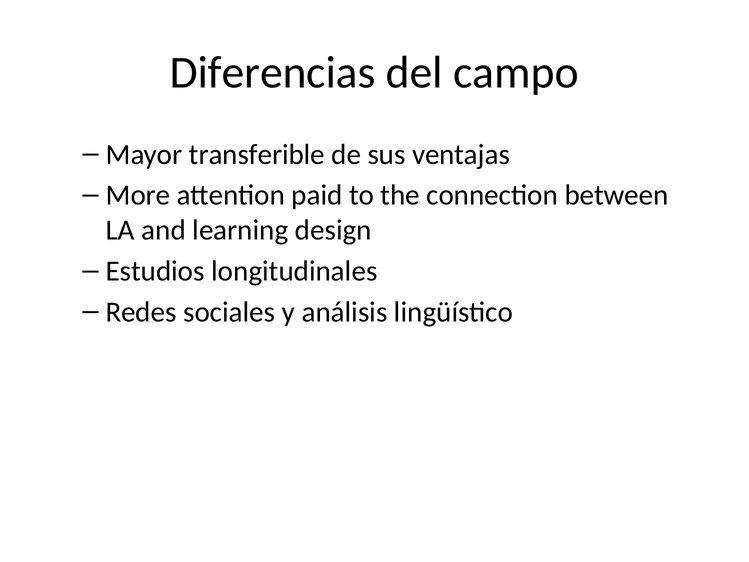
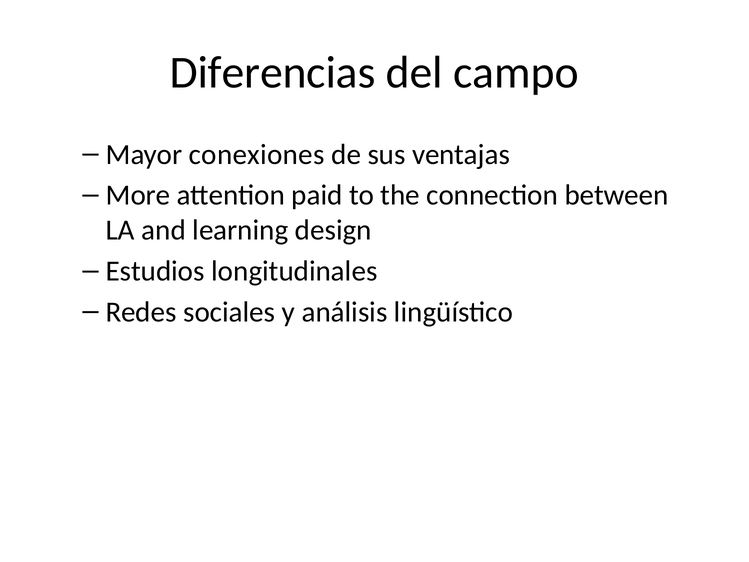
transferible: transferible -> conexiones (257, 154)
